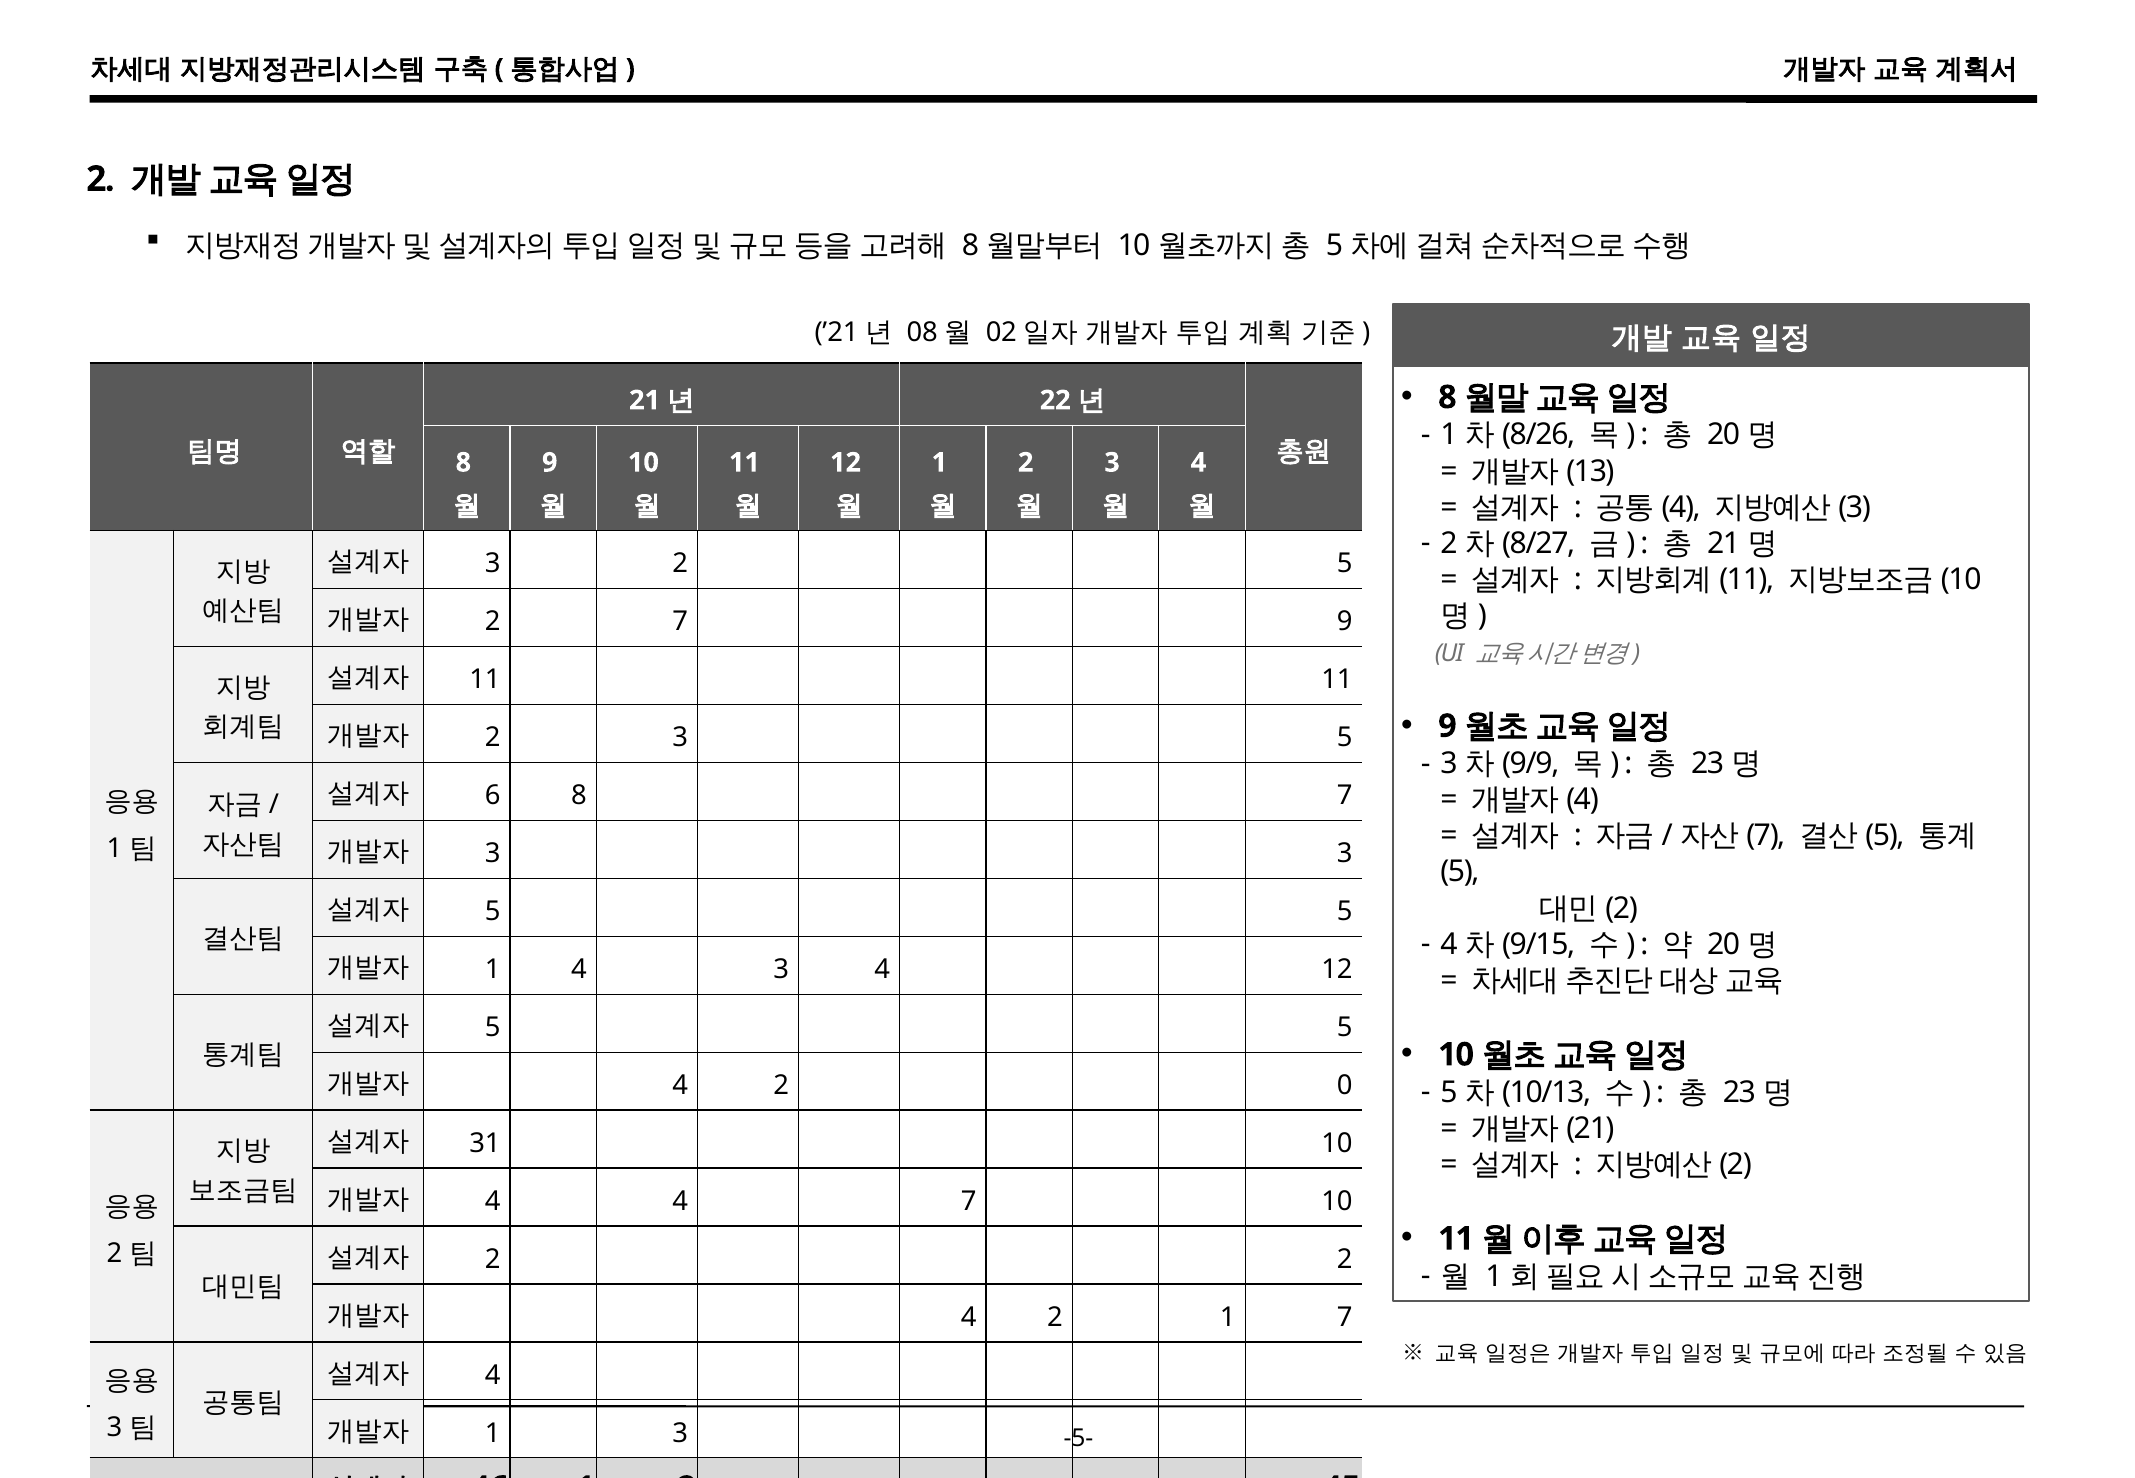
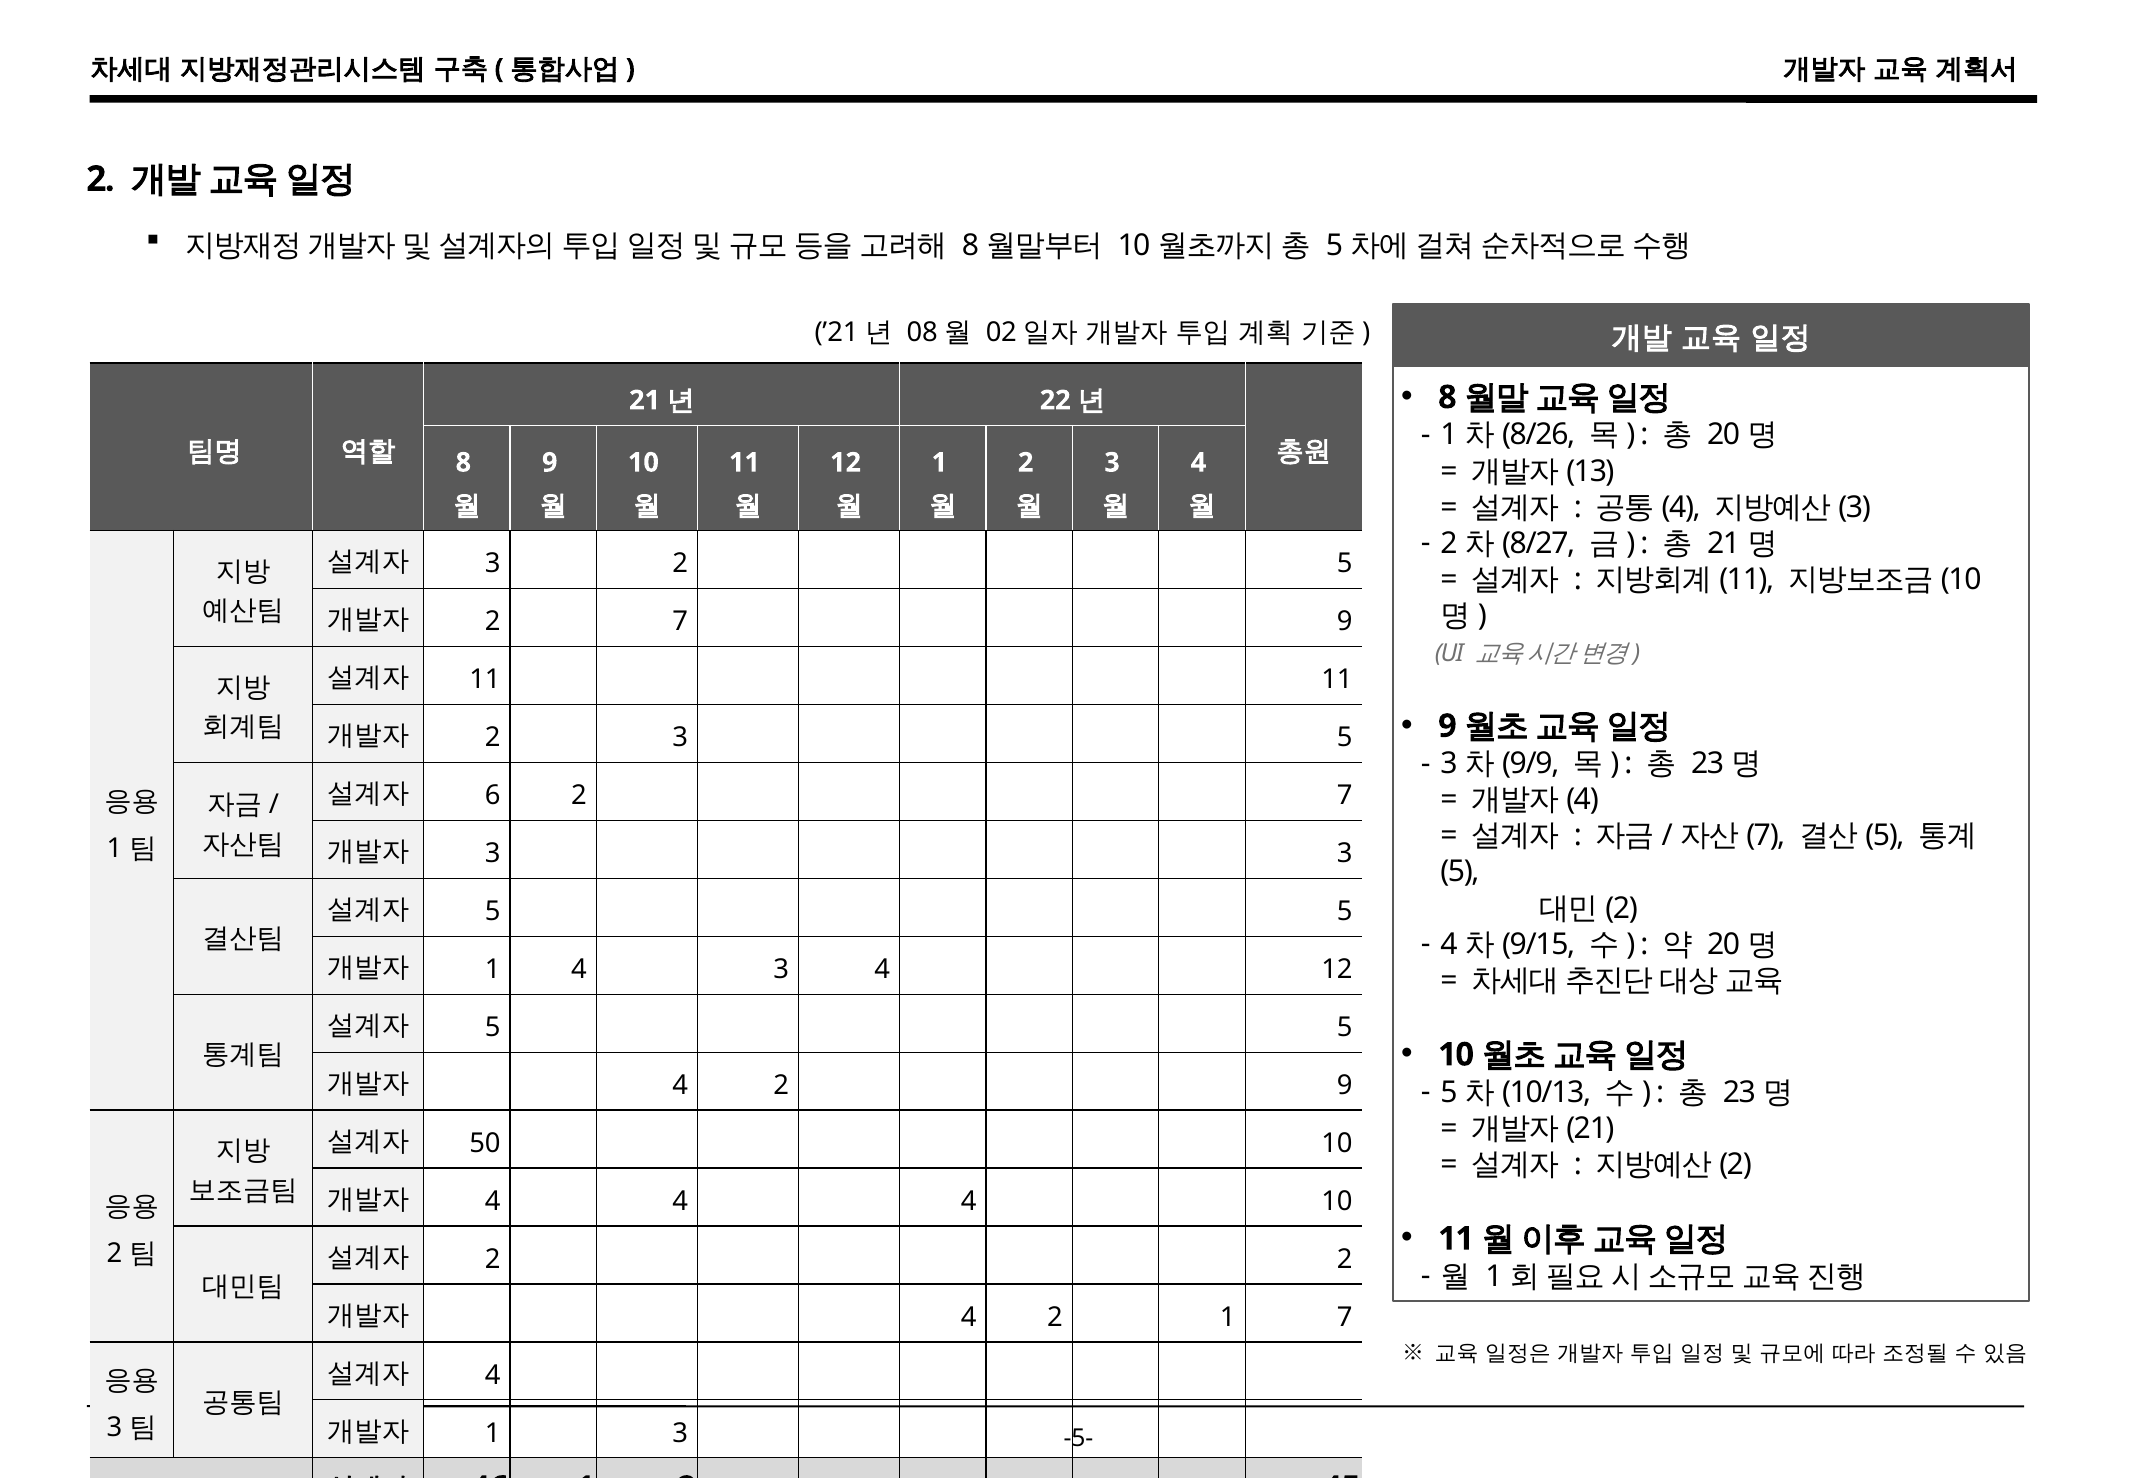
8: 8 -> 2 (579, 796)
2 0: 0 -> 9 (1345, 1085)
31: 31 -> 50 (485, 1143)
4 4 7: 7 -> 4 (969, 1201)
